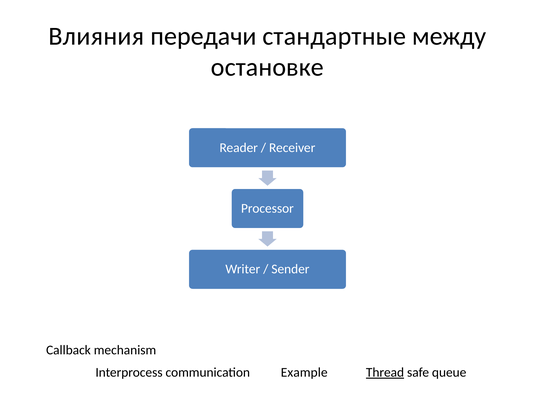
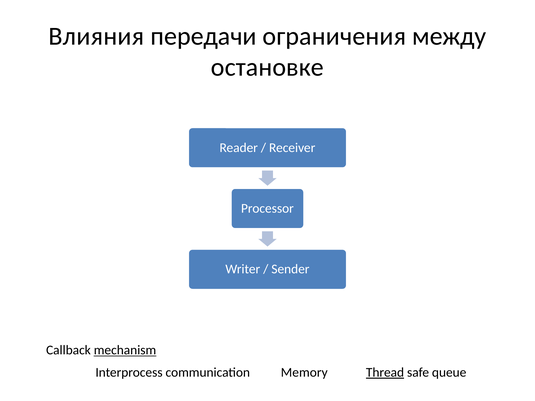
стандартные: стандартные -> ограничения (334, 36)
mechanism underline: none -> present (125, 350)
Example: Example -> Memory (304, 373)
